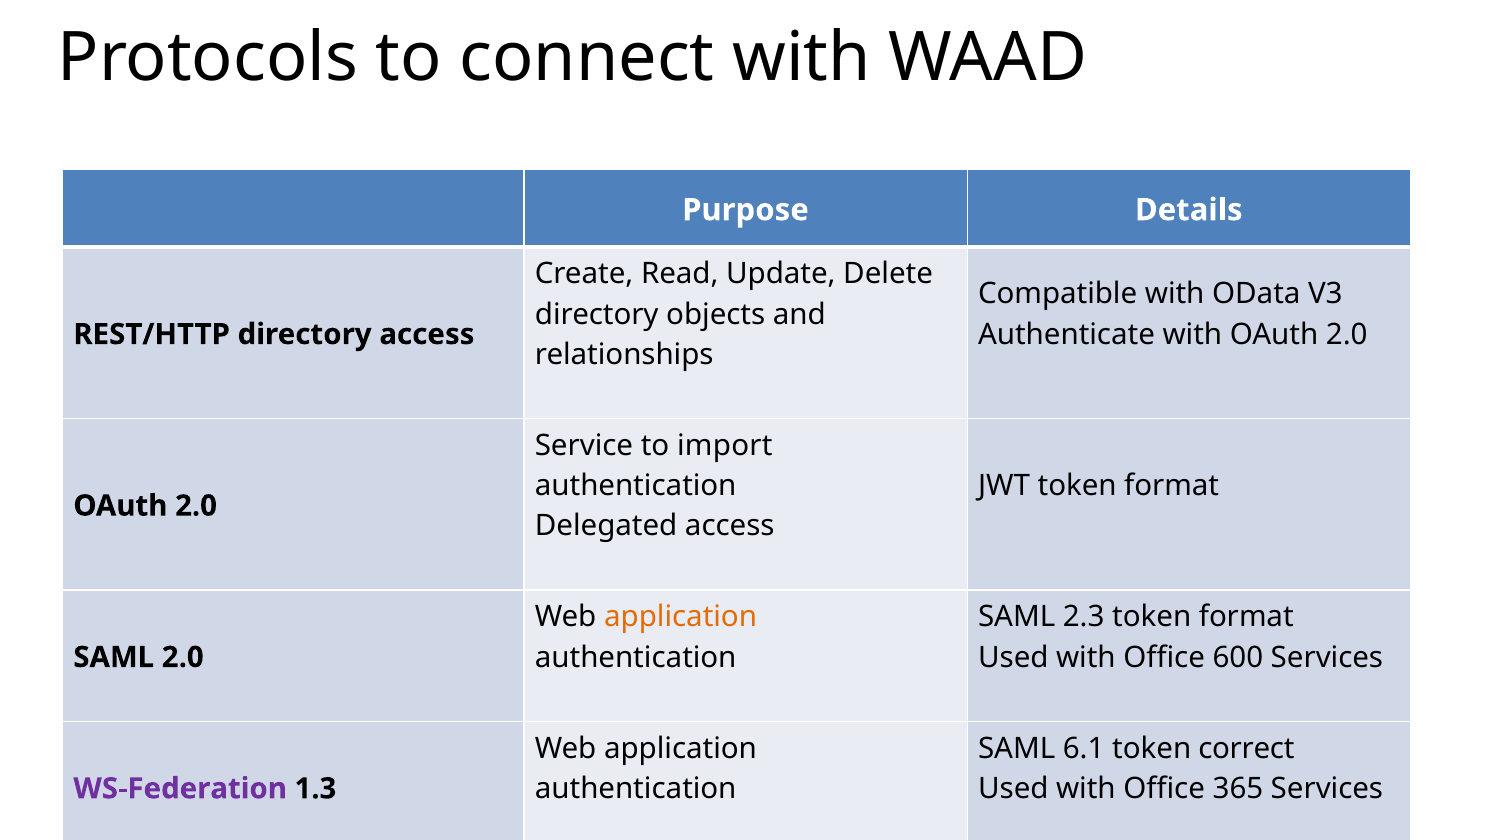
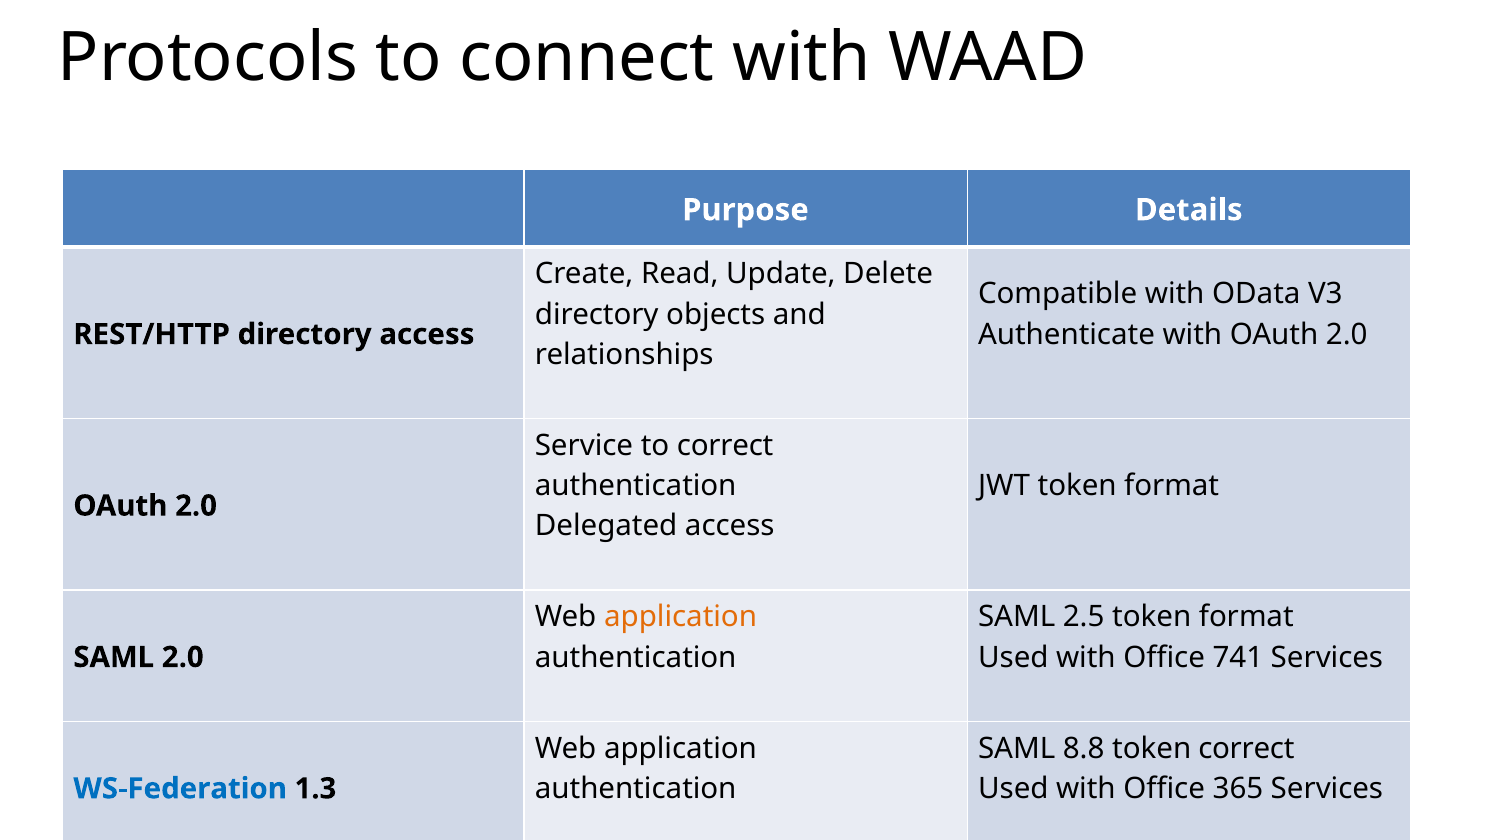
to import: import -> correct (725, 446)
2.3: 2.3 -> 2.5 (1084, 617)
600: 600 -> 741 (1238, 657)
6.1: 6.1 -> 8.8 (1084, 748)
WS-Federation colour: purple -> blue (180, 788)
